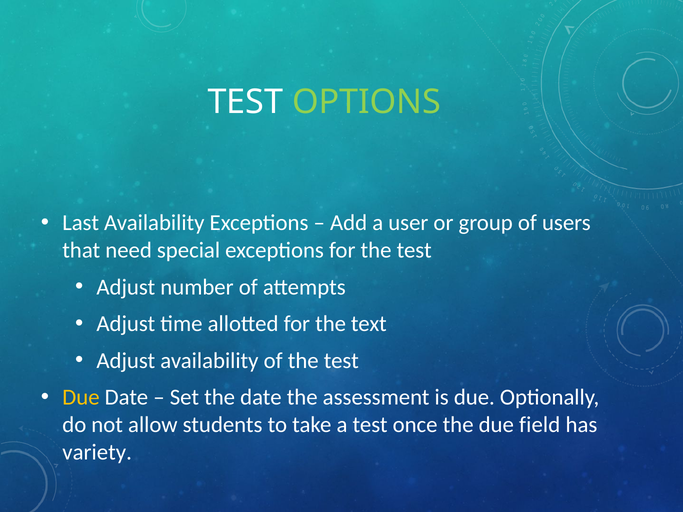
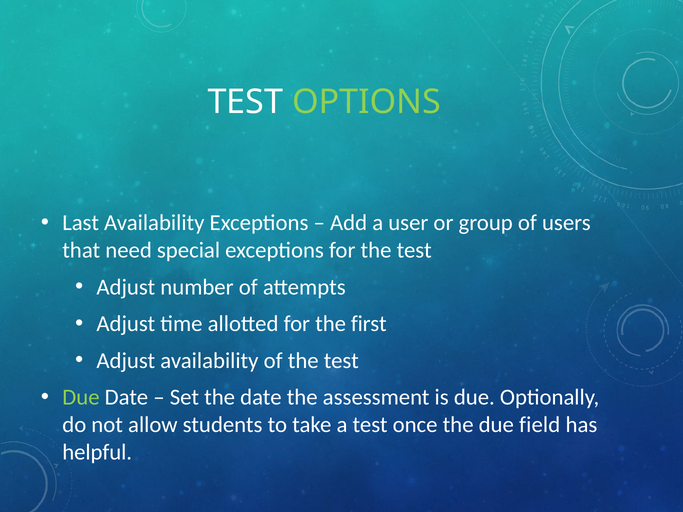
text: text -> first (369, 324)
Due colour: yellow -> light green (81, 398)
variety: variety -> helpful (97, 452)
